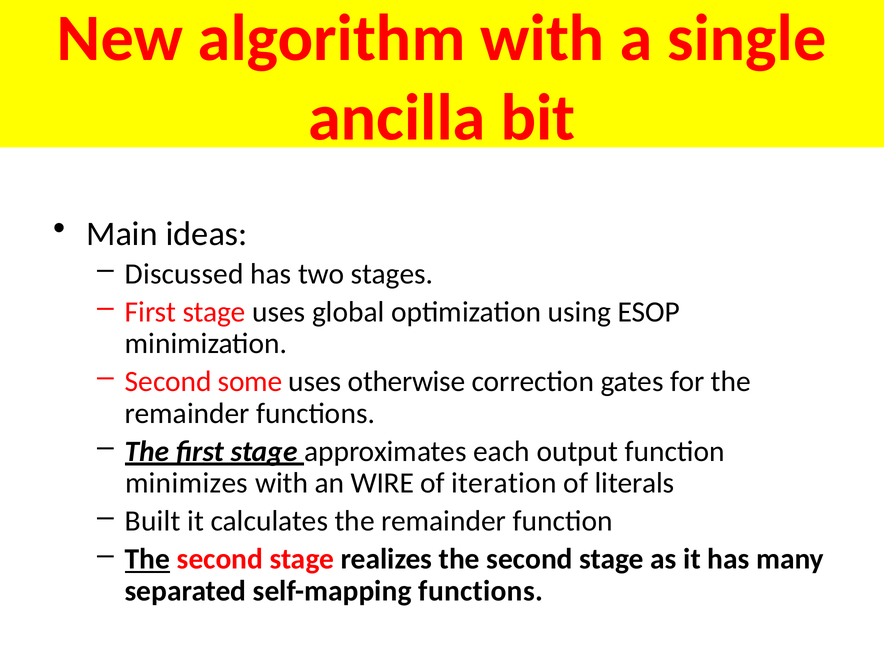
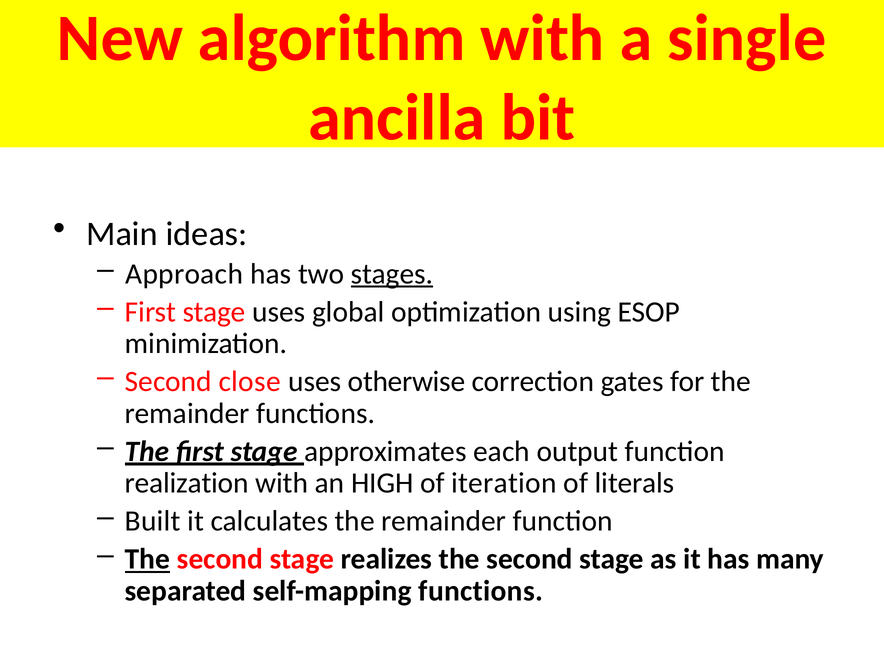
Discussed: Discussed -> Approach (184, 274)
stages underline: none -> present (392, 274)
some: some -> close (250, 382)
minimizes: minimizes -> realization (187, 483)
WIRE: WIRE -> HIGH (382, 483)
